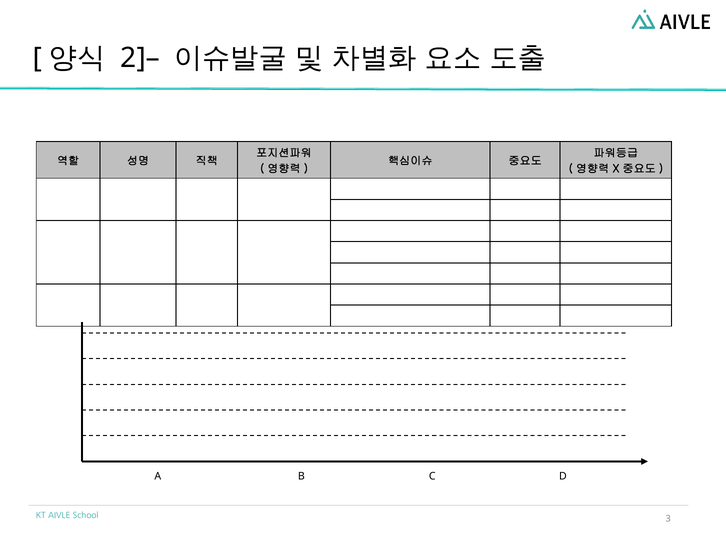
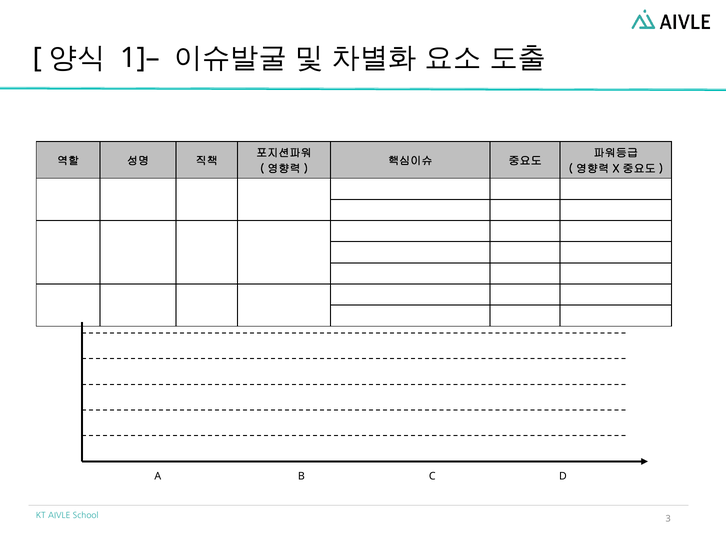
2]–: 2]– -> 1]– (140, 58)
